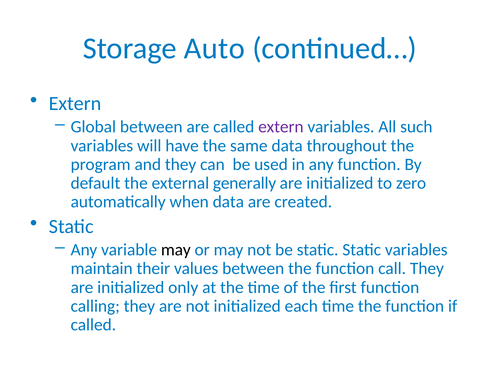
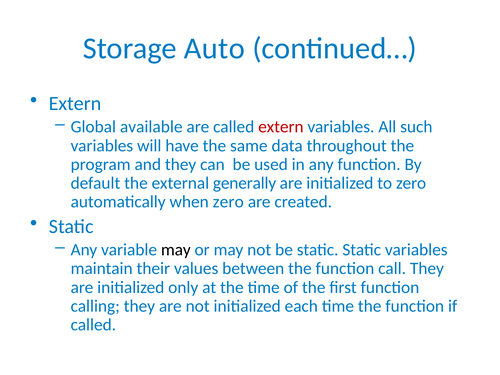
Global between: between -> available (151, 127)
extern colour: purple -> red (281, 127)
when data: data -> zero (228, 202)
